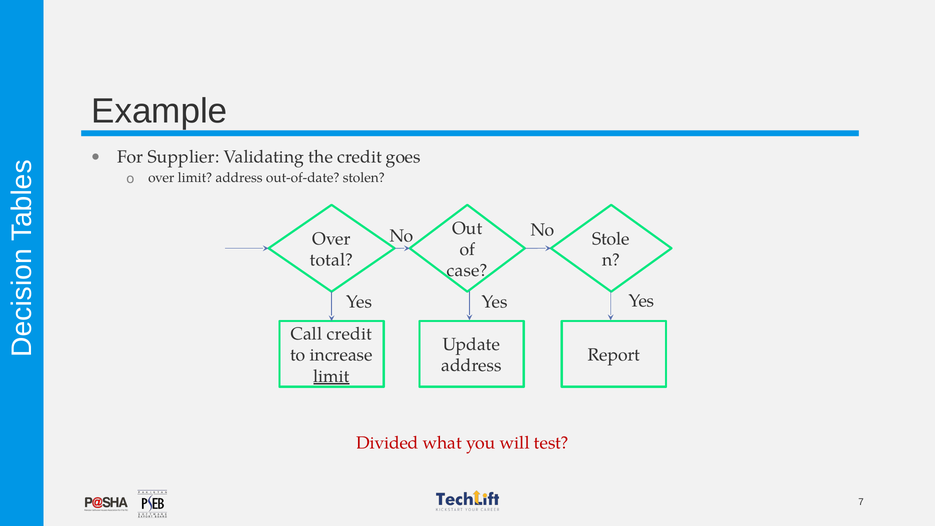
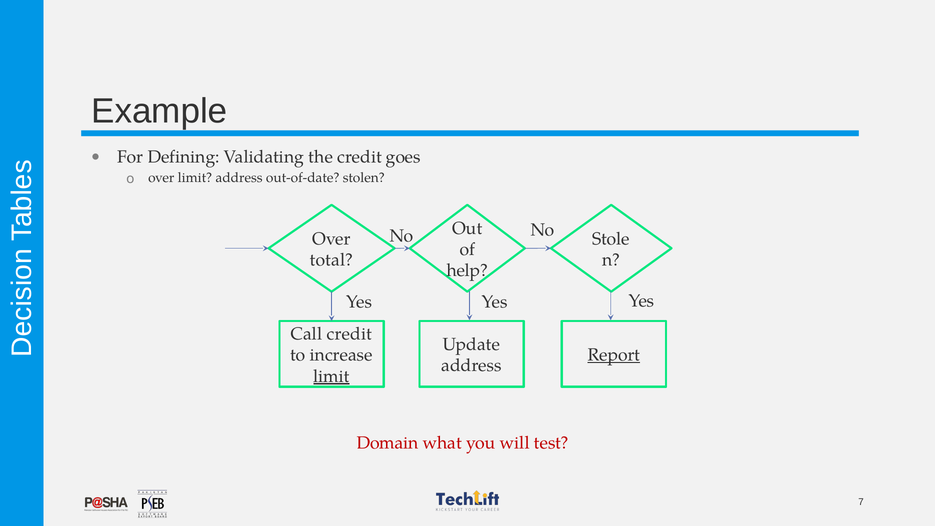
Supplier: Supplier -> Defining (184, 157)
case: case -> help (467, 270)
Report underline: none -> present (614, 355)
Divided: Divided -> Domain (387, 443)
